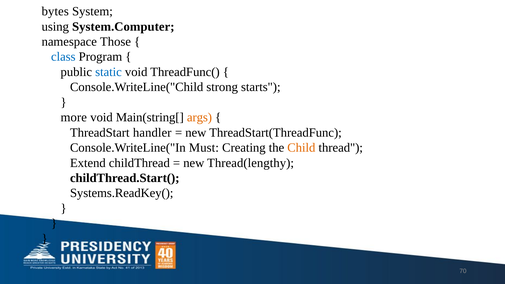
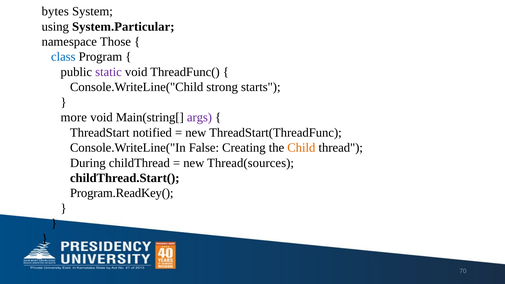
System.Computer: System.Computer -> System.Particular (123, 27)
static colour: blue -> purple (108, 72)
args colour: orange -> purple (199, 117)
handler: handler -> notified (152, 133)
Must: Must -> False (204, 148)
Extend: Extend -> During (88, 163)
Thread(lengthy: Thread(lengthy -> Thread(sources (251, 163)
Systems.ReadKey(: Systems.ReadKey( -> Program.ReadKey( (122, 193)
